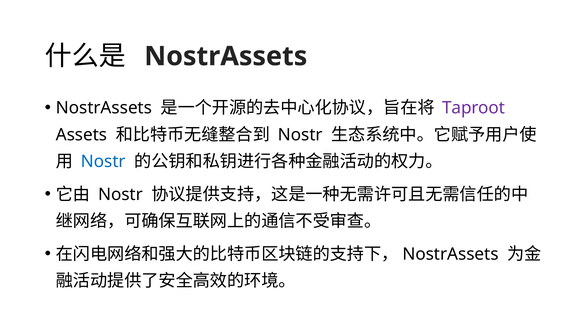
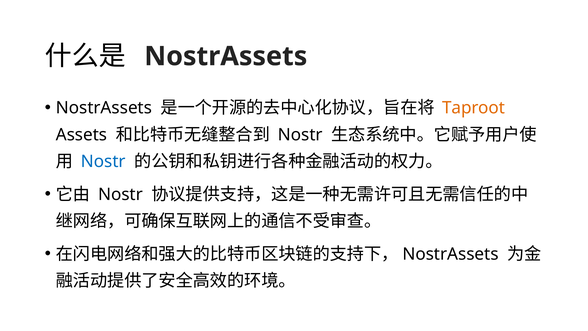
Taproot colour: purple -> orange (474, 108)
